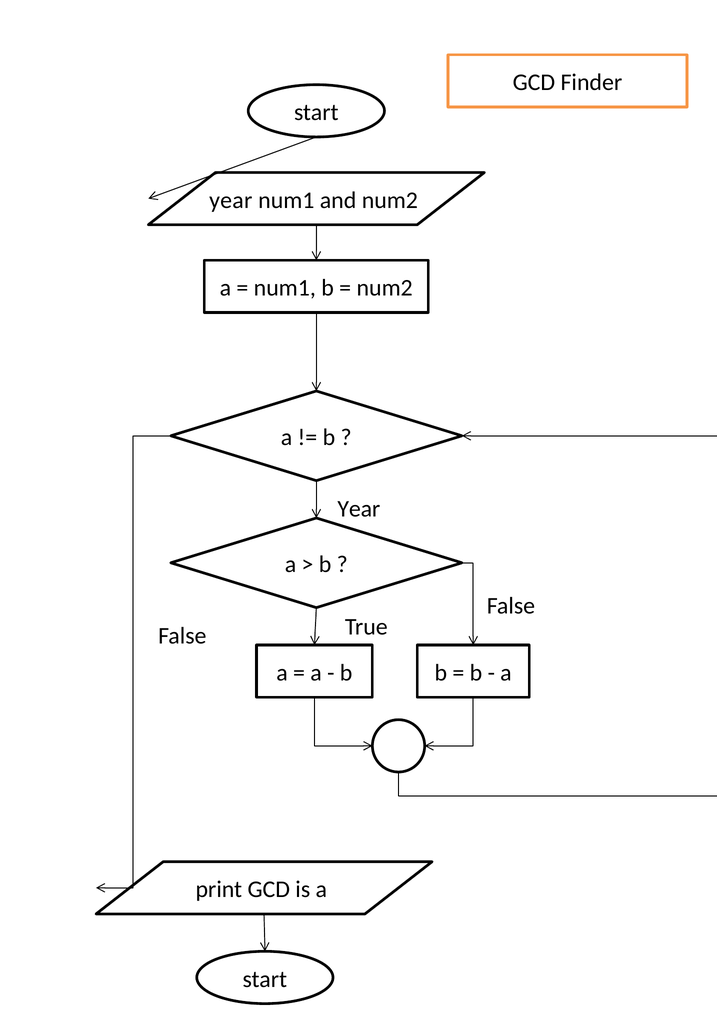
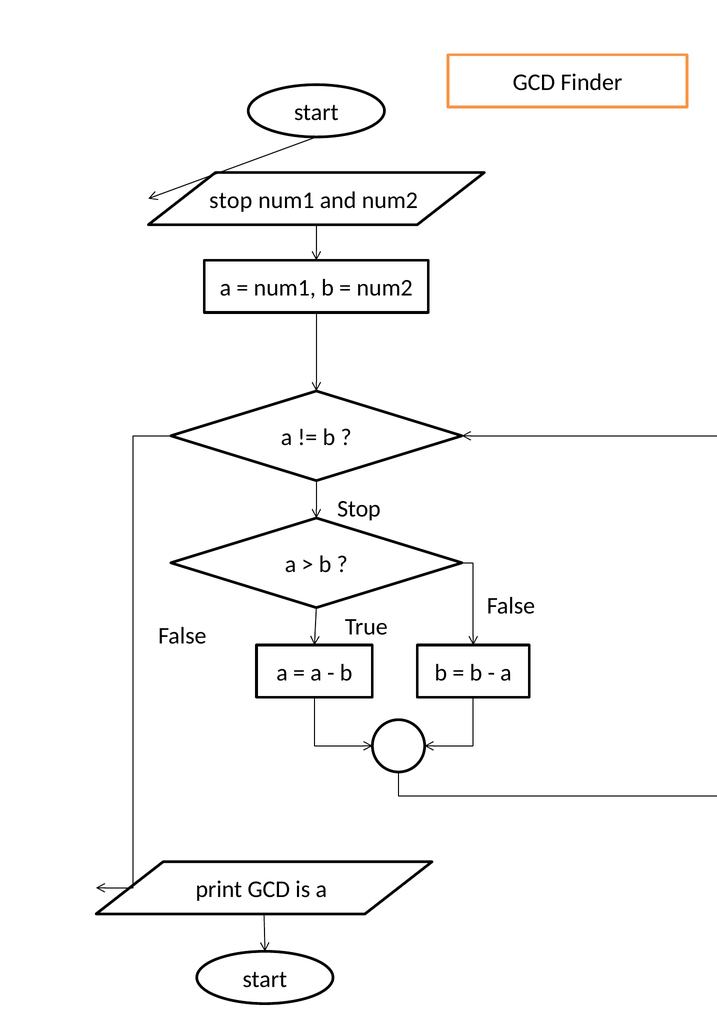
year: year -> stop (231, 200)
Year: Year -> Stop (359, 509)
